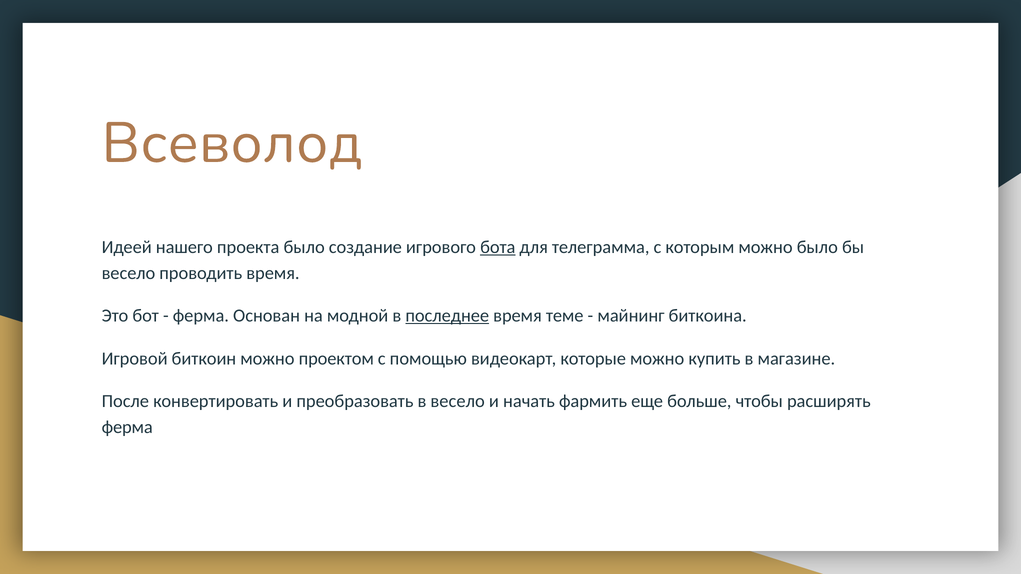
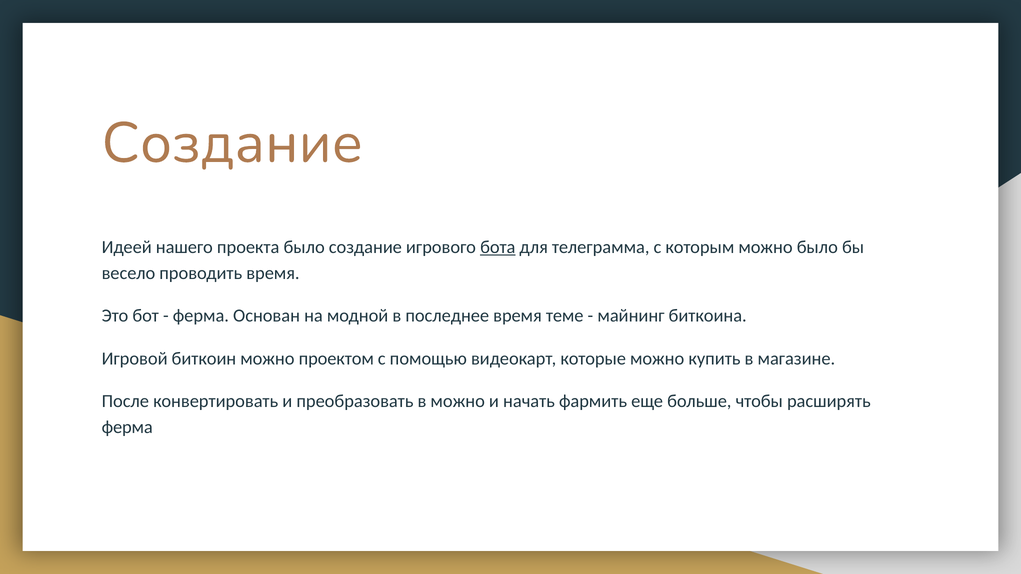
Всеволод: Всеволод -> Создание (232, 143)
последнее underline: present -> none (447, 316)
в весело: весело -> можно (458, 402)
